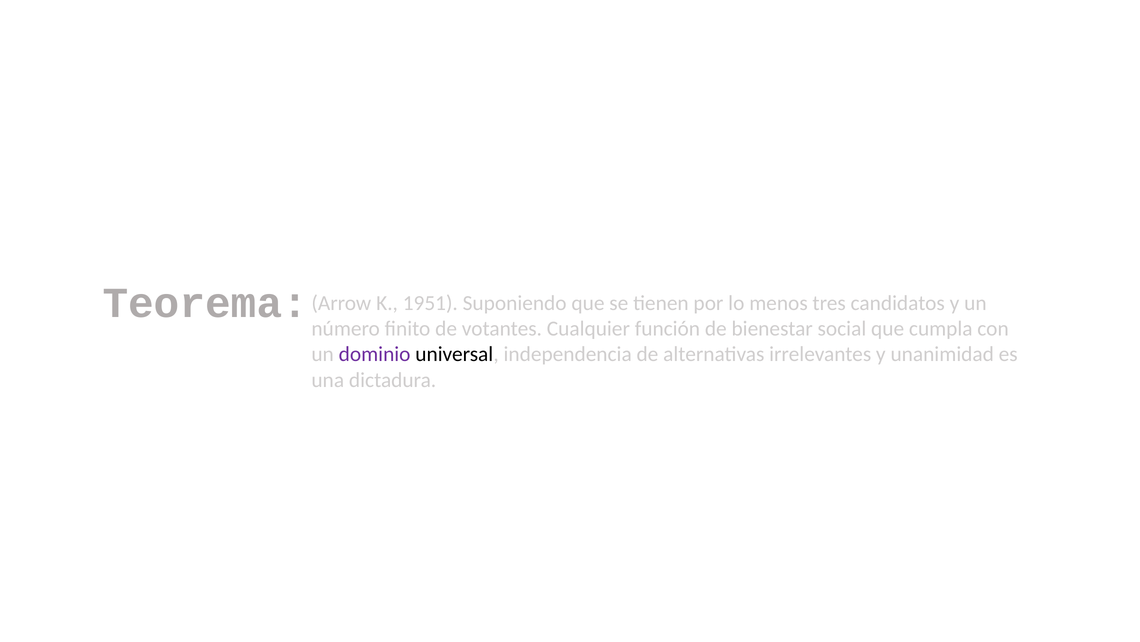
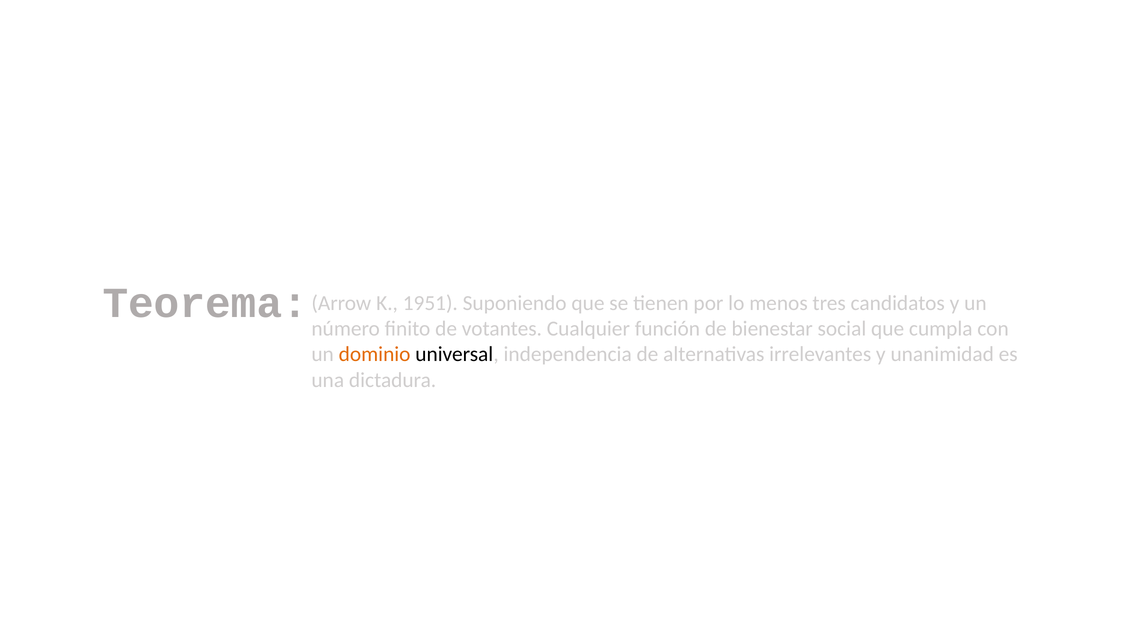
dominio colour: purple -> orange (375, 354)
